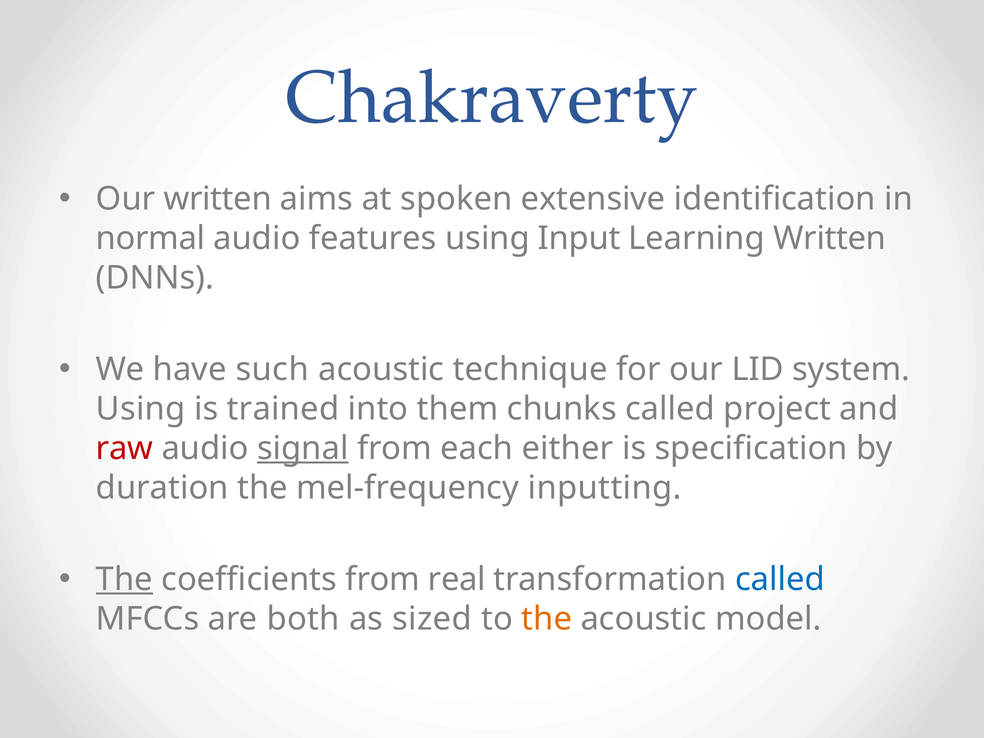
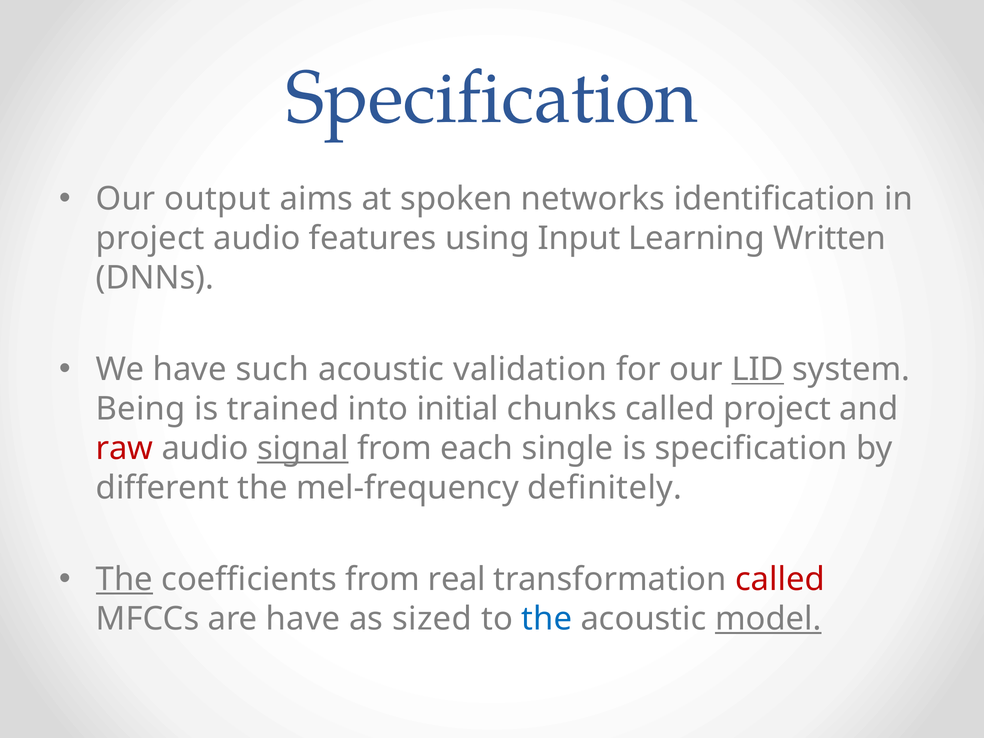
Chakraverty: Chakraverty -> Specification (492, 98)
Our written: written -> output (217, 199)
extensive: extensive -> networks (593, 199)
normal: normal -> project (150, 238)
technique: technique -> validation (530, 370)
LID underline: none -> present (758, 370)
Using: Using -> Being (141, 409)
them: them -> initial (458, 409)
either: either -> single (568, 448)
duration: duration -> different (162, 488)
inputting: inputting -> definitely (605, 488)
called colour: blue -> red (780, 580)
are both: both -> have (303, 619)
the colour: orange -> blue (547, 619)
model underline: none -> present (768, 619)
